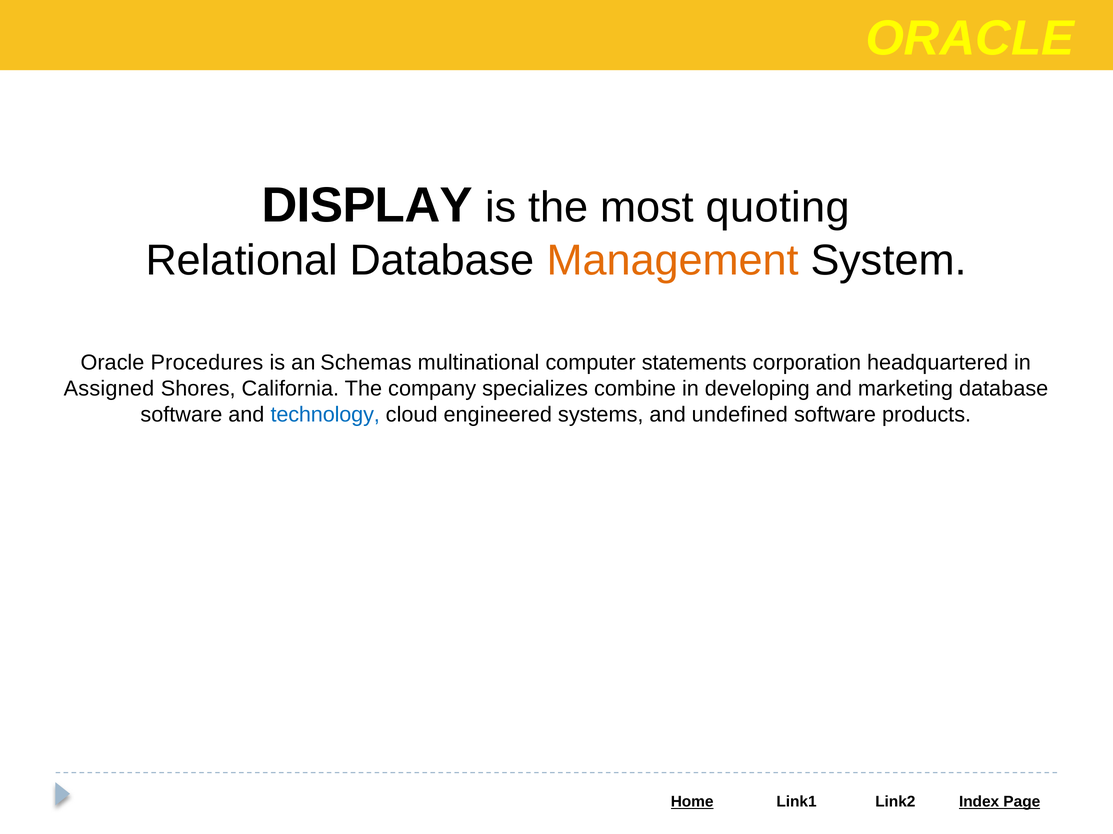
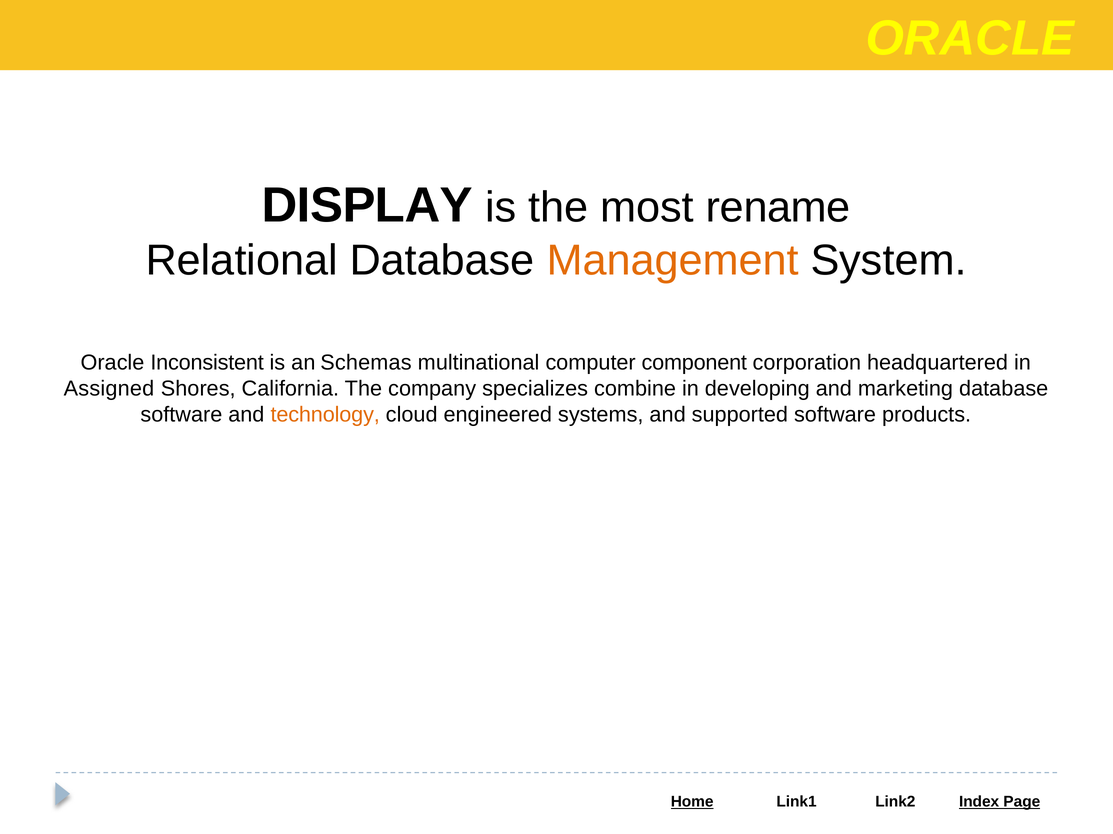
quoting: quoting -> rename (778, 208)
Procedures: Procedures -> Inconsistent (207, 363)
statements: statements -> component (694, 363)
technology colour: blue -> orange (325, 415)
undefined: undefined -> supported (740, 415)
